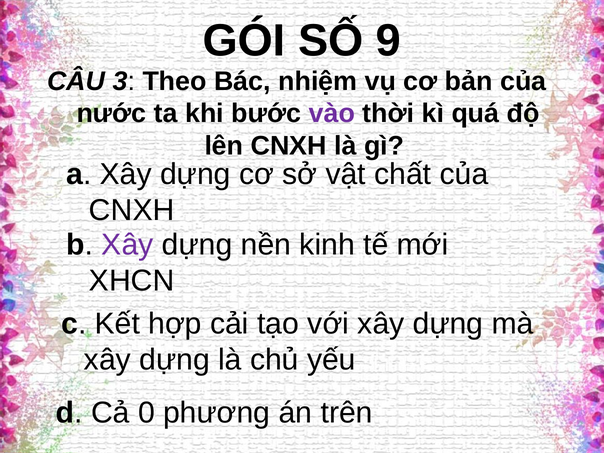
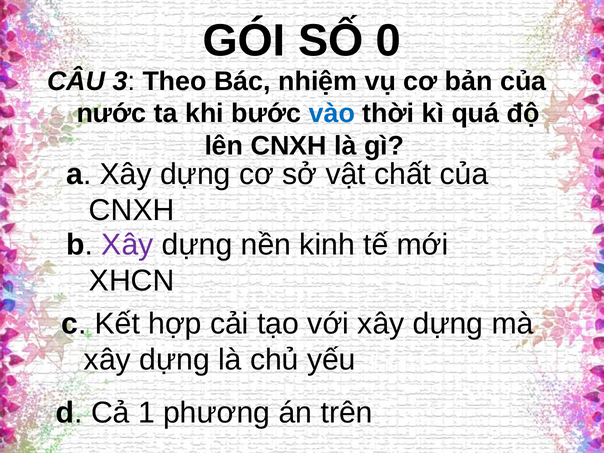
9: 9 -> 0 (389, 41)
vào colour: purple -> blue (332, 114)
0: 0 -> 1 (146, 413)
